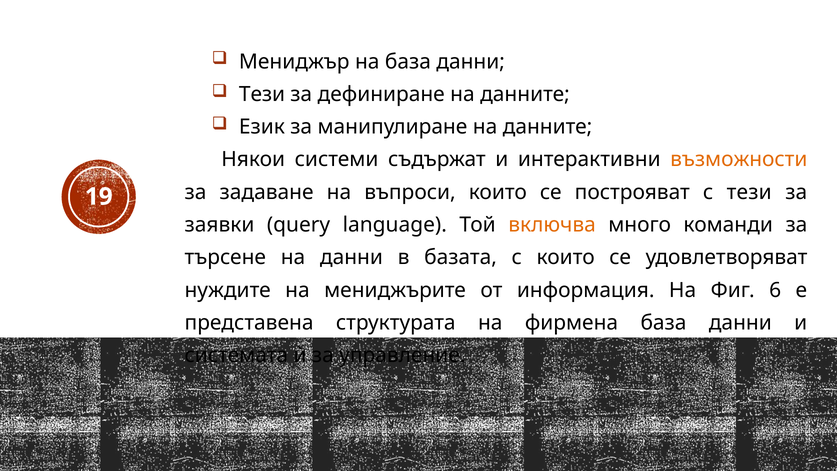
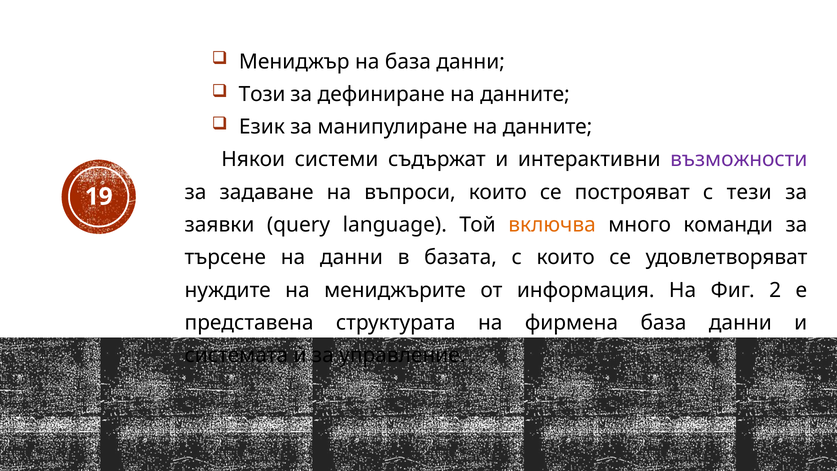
Тези: Тези -> Този (262, 94)
възможности colour: orange -> purple (739, 160)
6: 6 -> 2 (775, 290)
